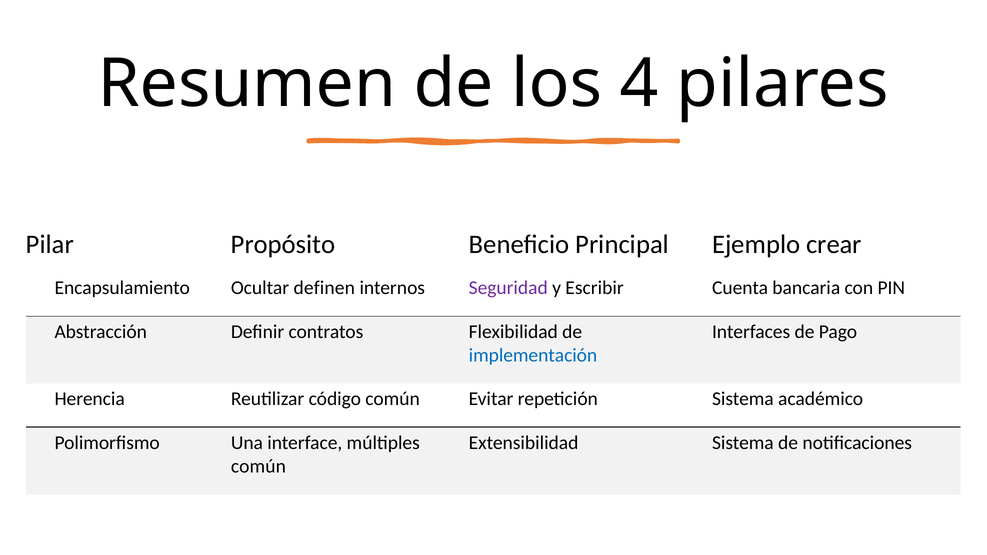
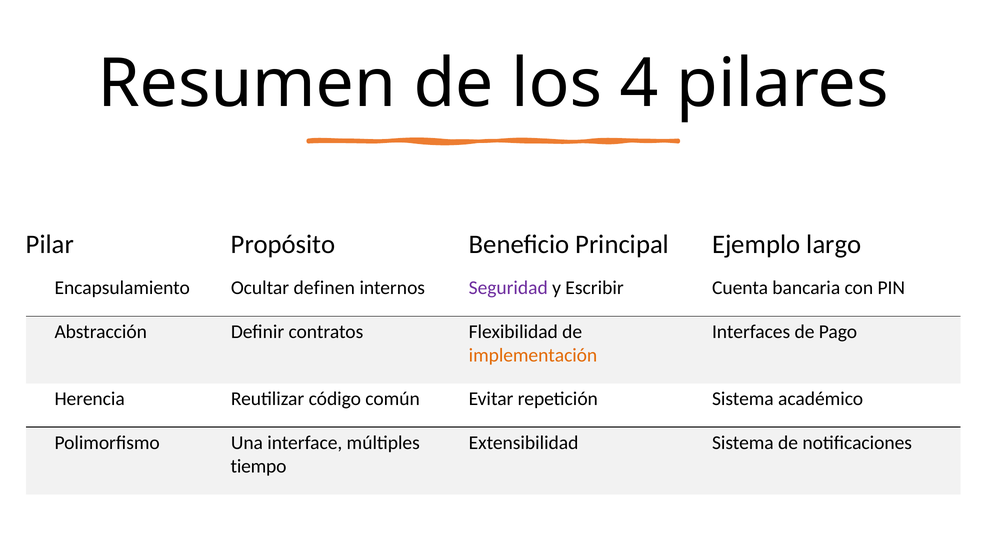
crear: crear -> largo (834, 245)
implementación colour: blue -> orange (533, 355)
común: común -> tiempo (259, 466)
